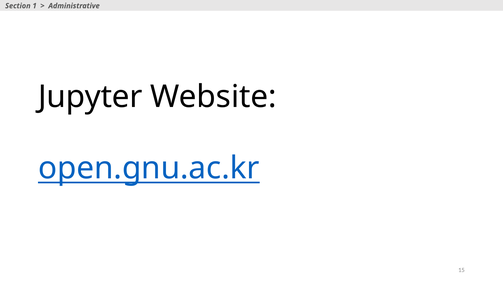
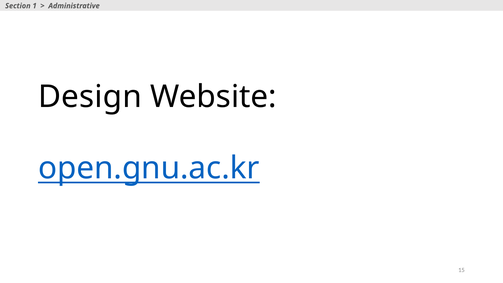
Jupyter: Jupyter -> Design (90, 97)
